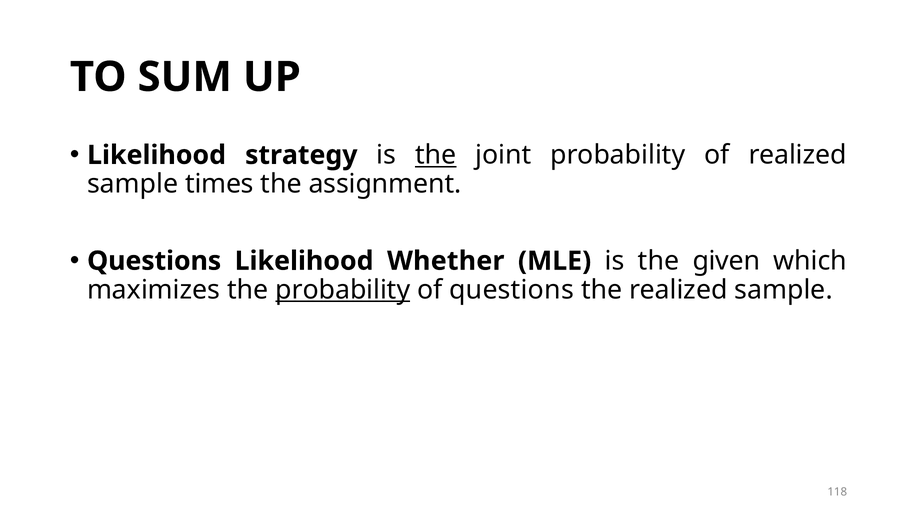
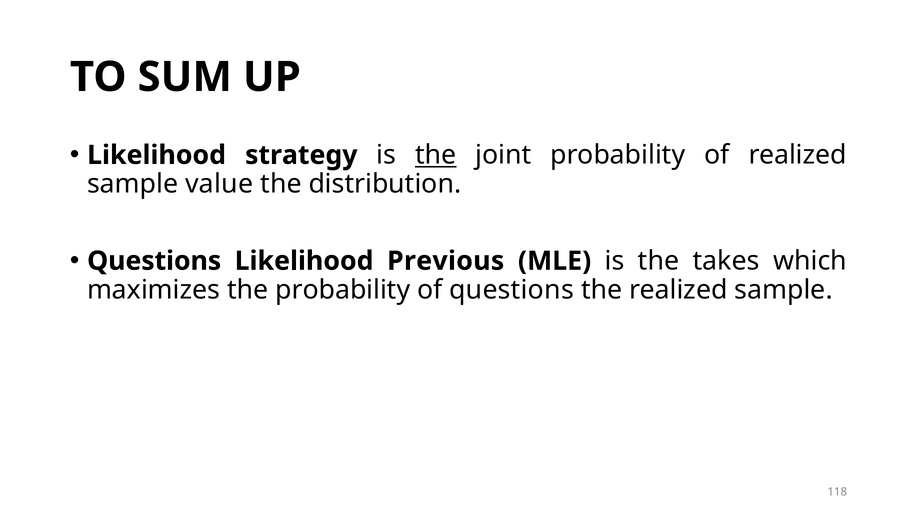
times: times -> value (219, 184)
assignment: assignment -> distribution (385, 184)
Whether: Whether -> Previous (446, 261)
given: given -> takes (726, 261)
probability underline: present -> none (343, 290)
